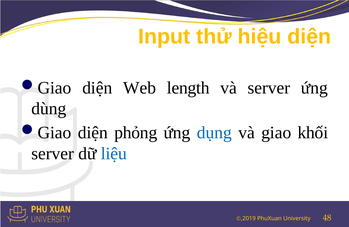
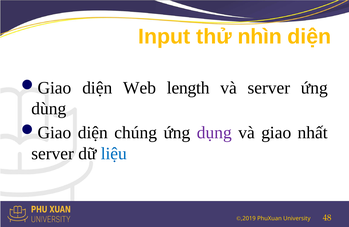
hiệu: hiệu -> nhìn (260, 37)
phỏng: phỏng -> chúng (136, 132)
dụng colour: blue -> purple (214, 132)
khối: khối -> nhất (313, 132)
